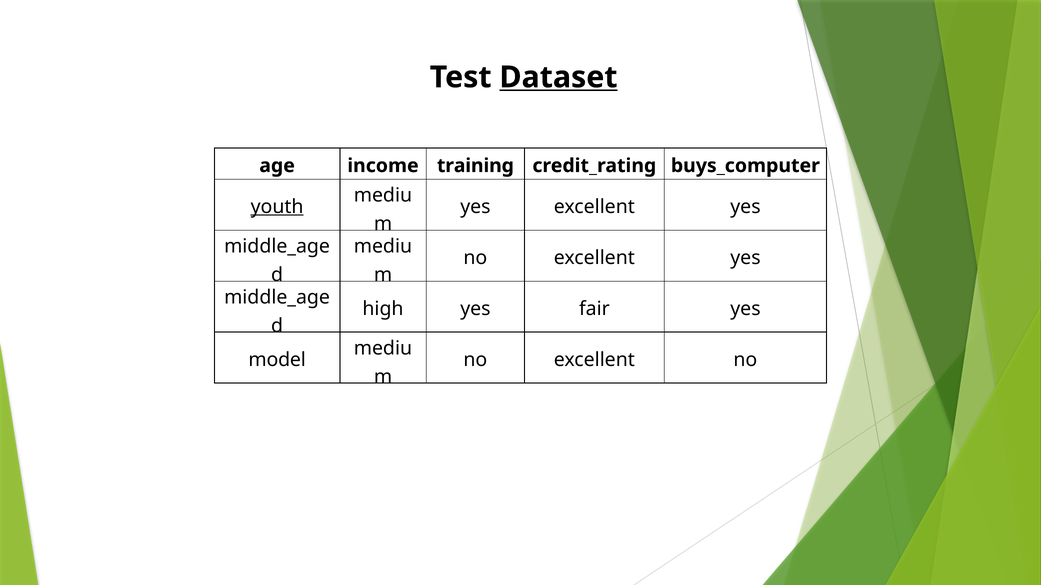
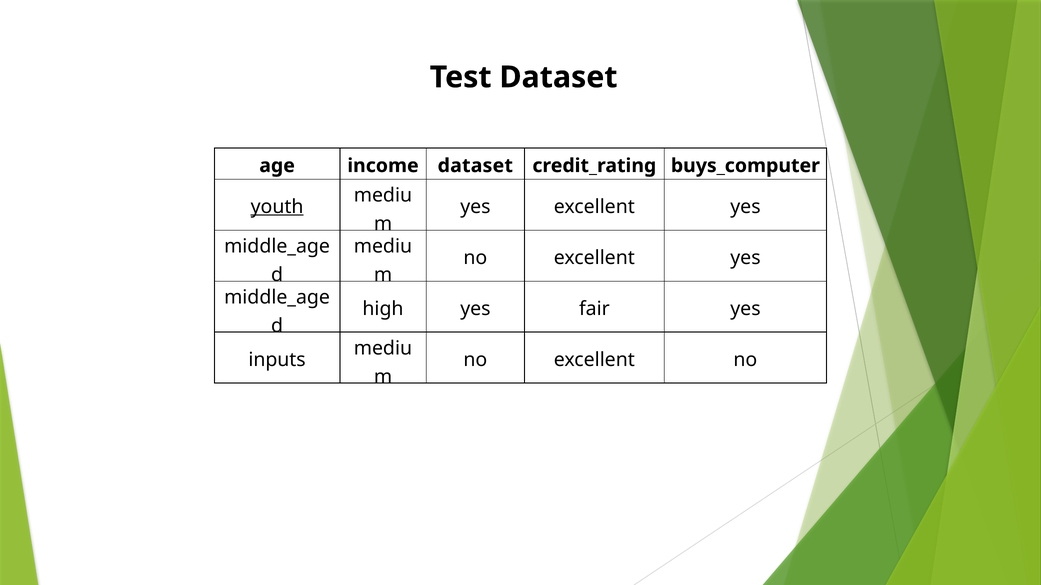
Dataset underline: present -> none (558, 77)
income training: training -> dataset (475, 166)
model: model -> inputs (277, 360)
